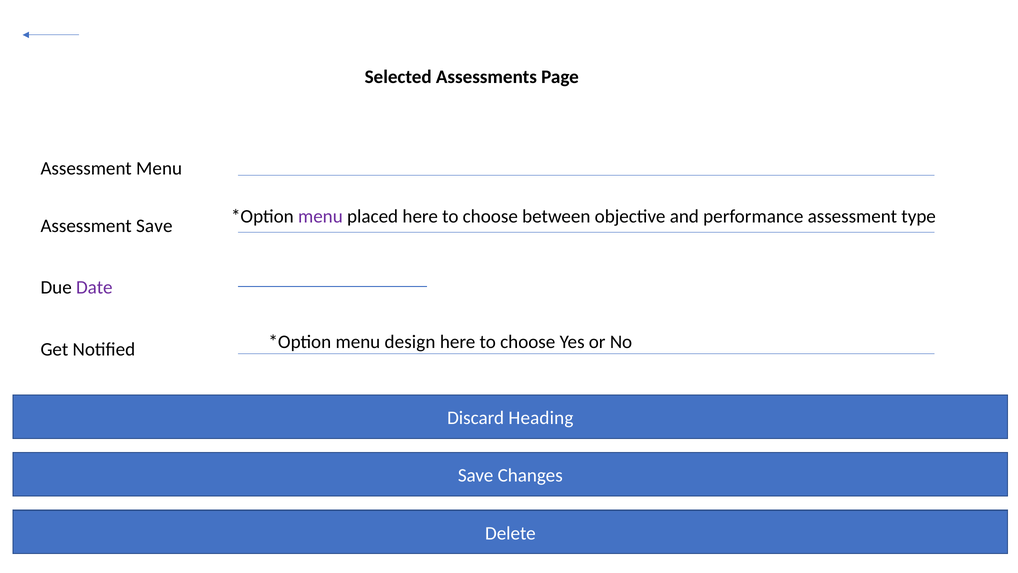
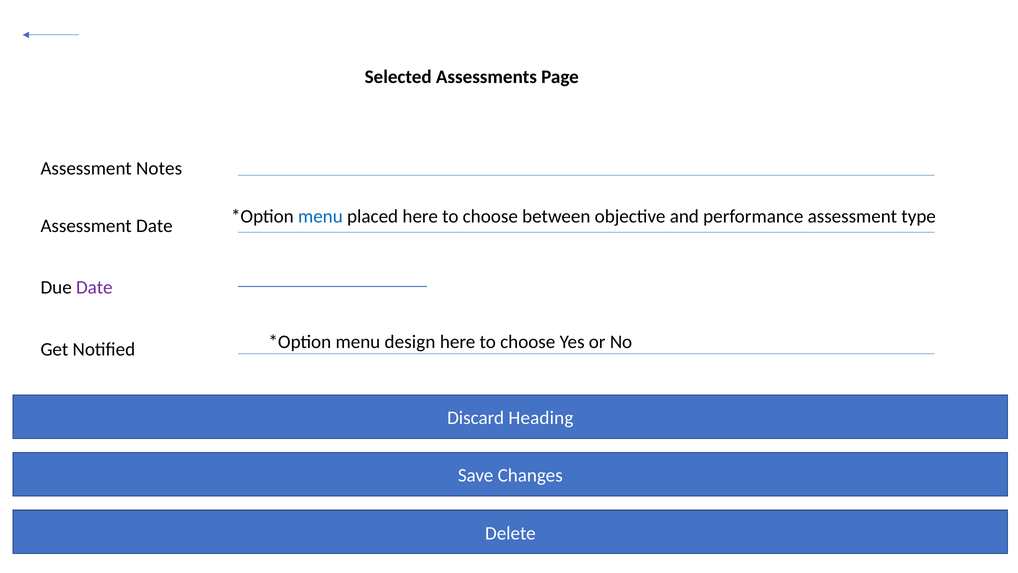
Assessment Menu: Menu -> Notes (159, 168)
menu colour: purple -> blue (320, 216)
Assessment Save: Save -> Date (154, 226)
